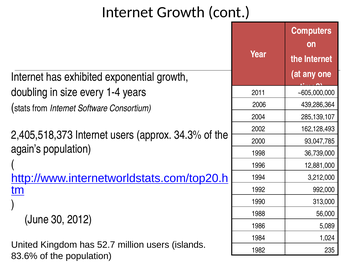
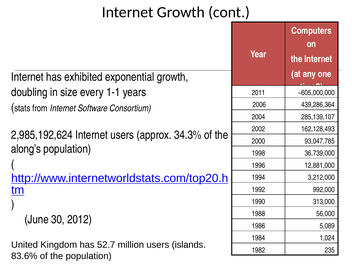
1-4: 1-4 -> 1-1 (113, 92)
2,405,518,373: 2,405,518,373 -> 2,985,192,624 (42, 135)
again’s: again’s -> along’s (26, 149)
